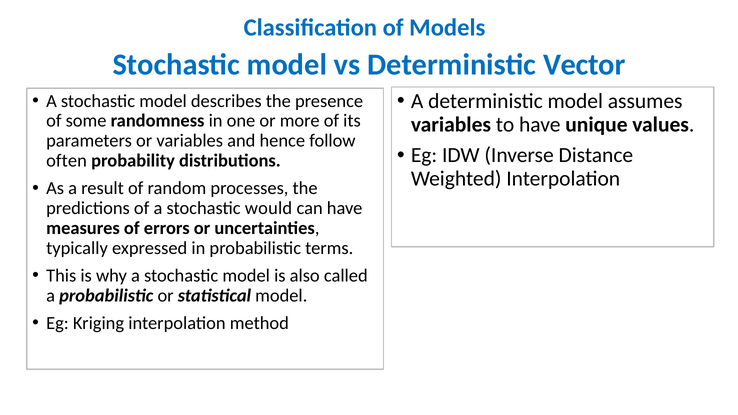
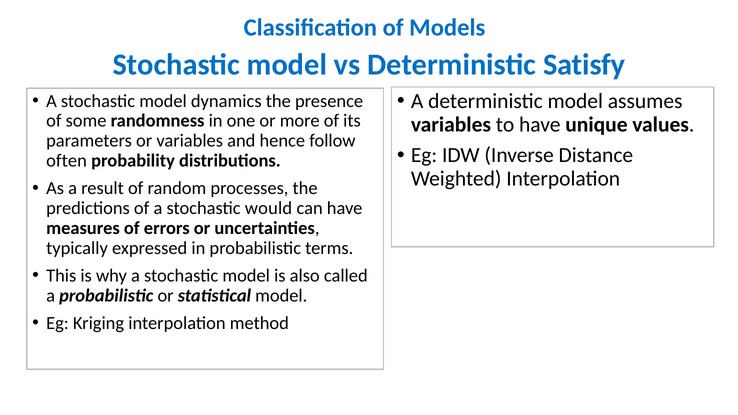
Vector: Vector -> Satisfy (584, 65)
describes: describes -> dynamics (226, 101)
